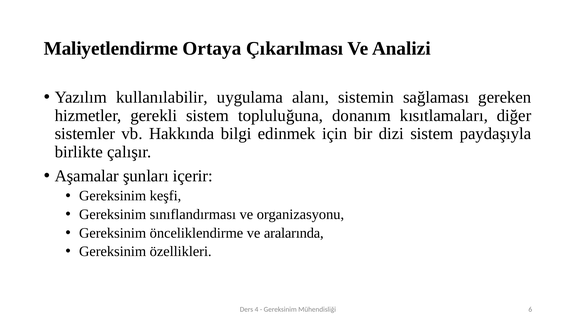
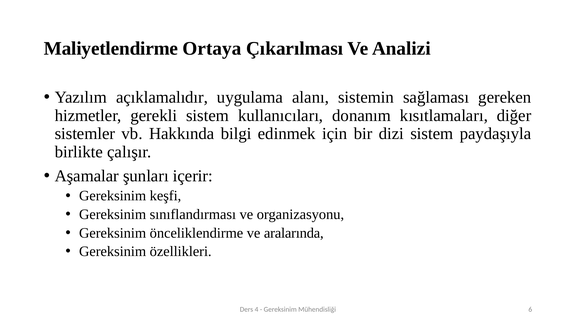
kullanılabilir: kullanılabilir -> açıklamalıdır (162, 97)
topluluğuna: topluluğuna -> kullanıcıları (281, 116)
